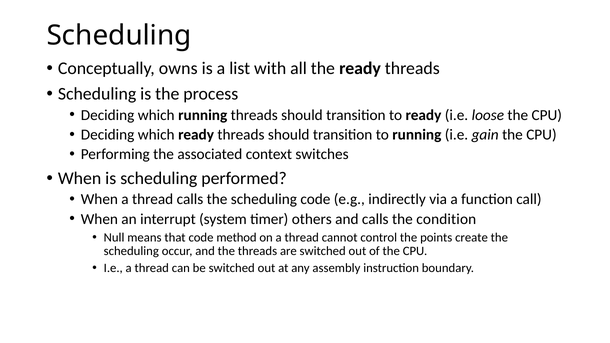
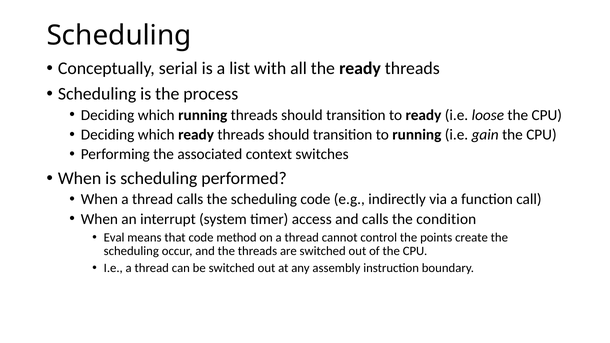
owns: owns -> serial (178, 68)
others: others -> access (312, 219)
Null: Null -> Eval (114, 237)
